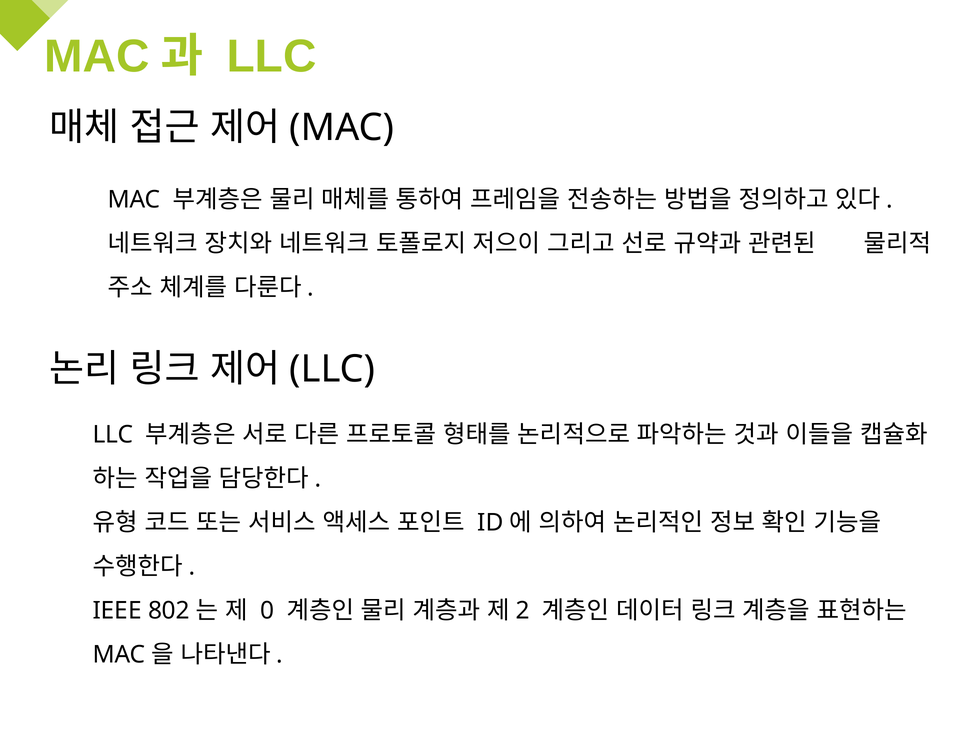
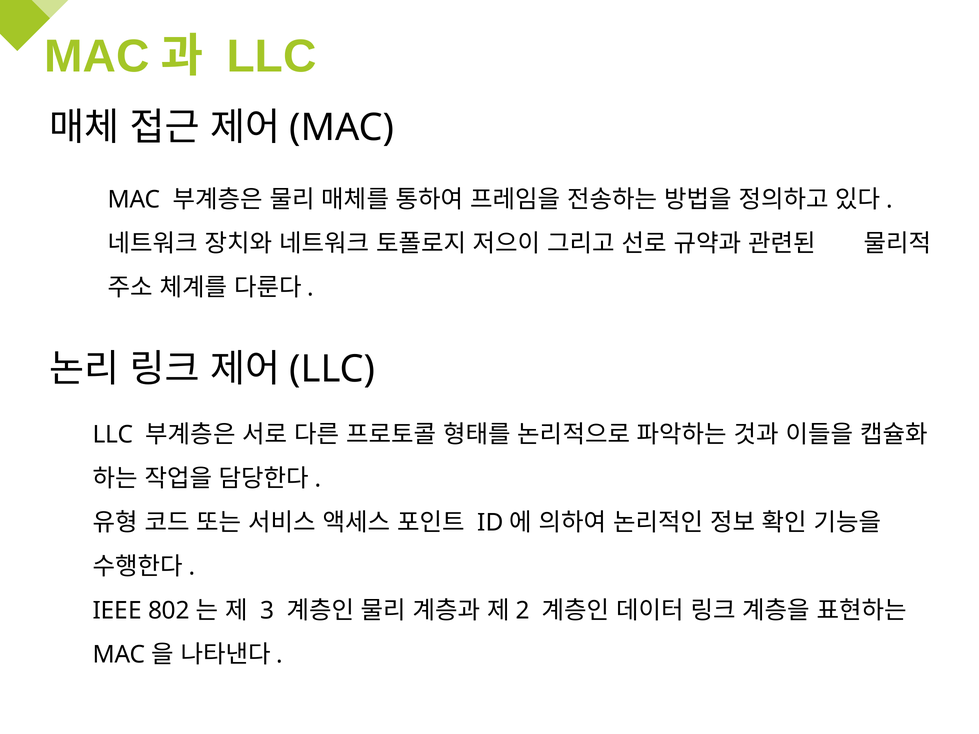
0: 0 -> 3 (267, 611)
